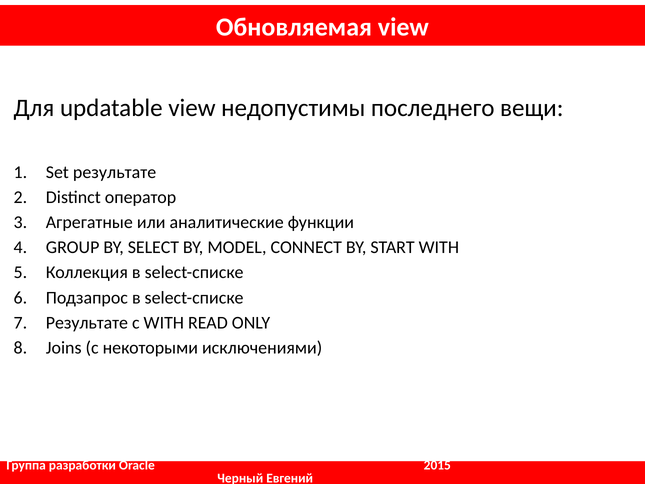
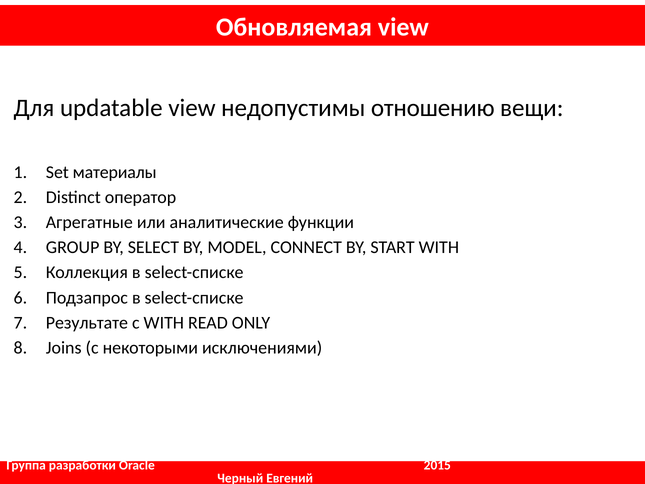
последнего: последнего -> отношению (433, 108)
Set результате: результате -> материалы (115, 172)
